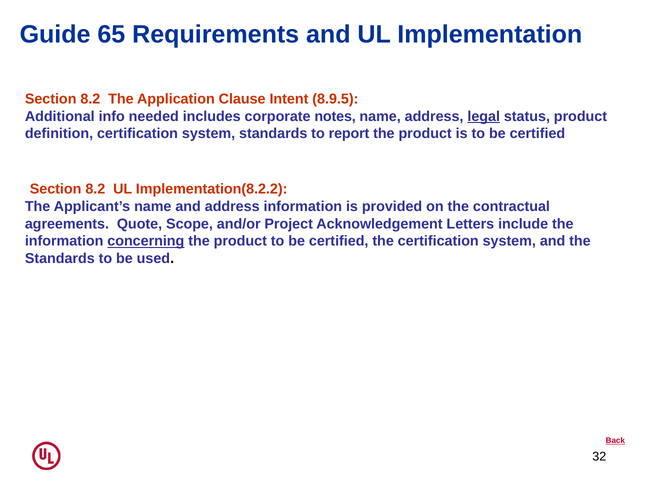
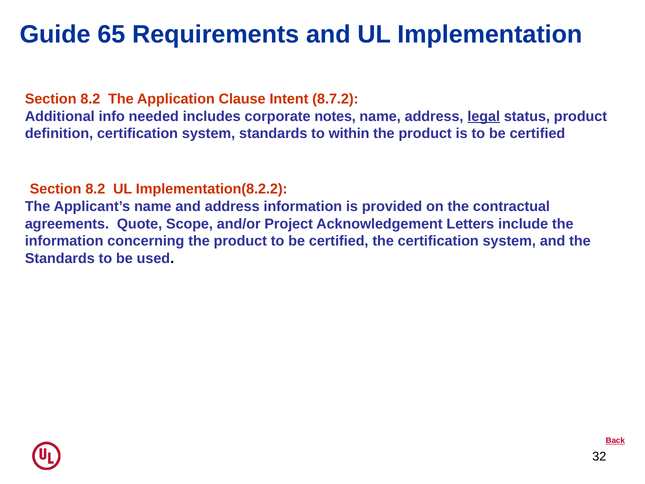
8.9.5: 8.9.5 -> 8.7.2 (335, 99)
report: report -> within (349, 134)
concerning underline: present -> none (146, 241)
